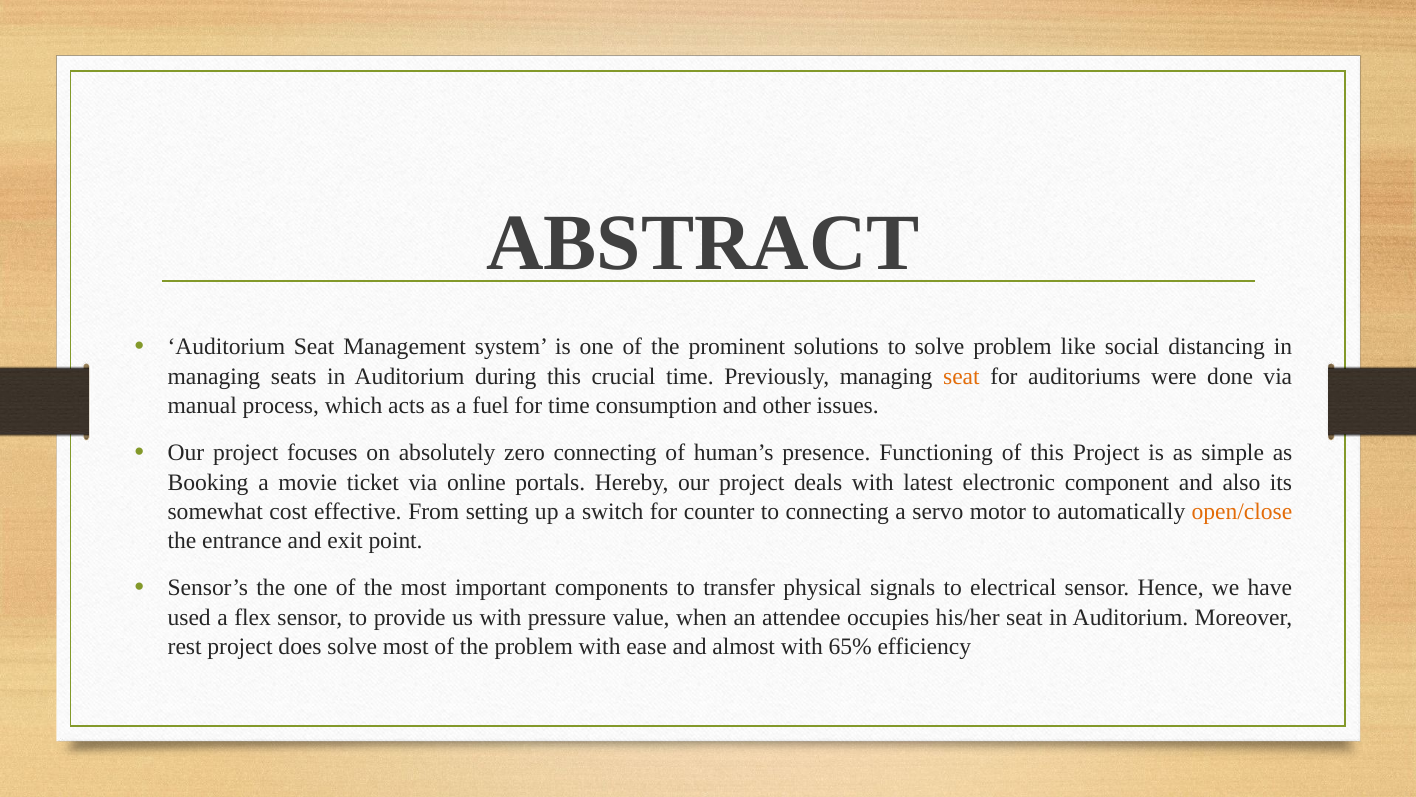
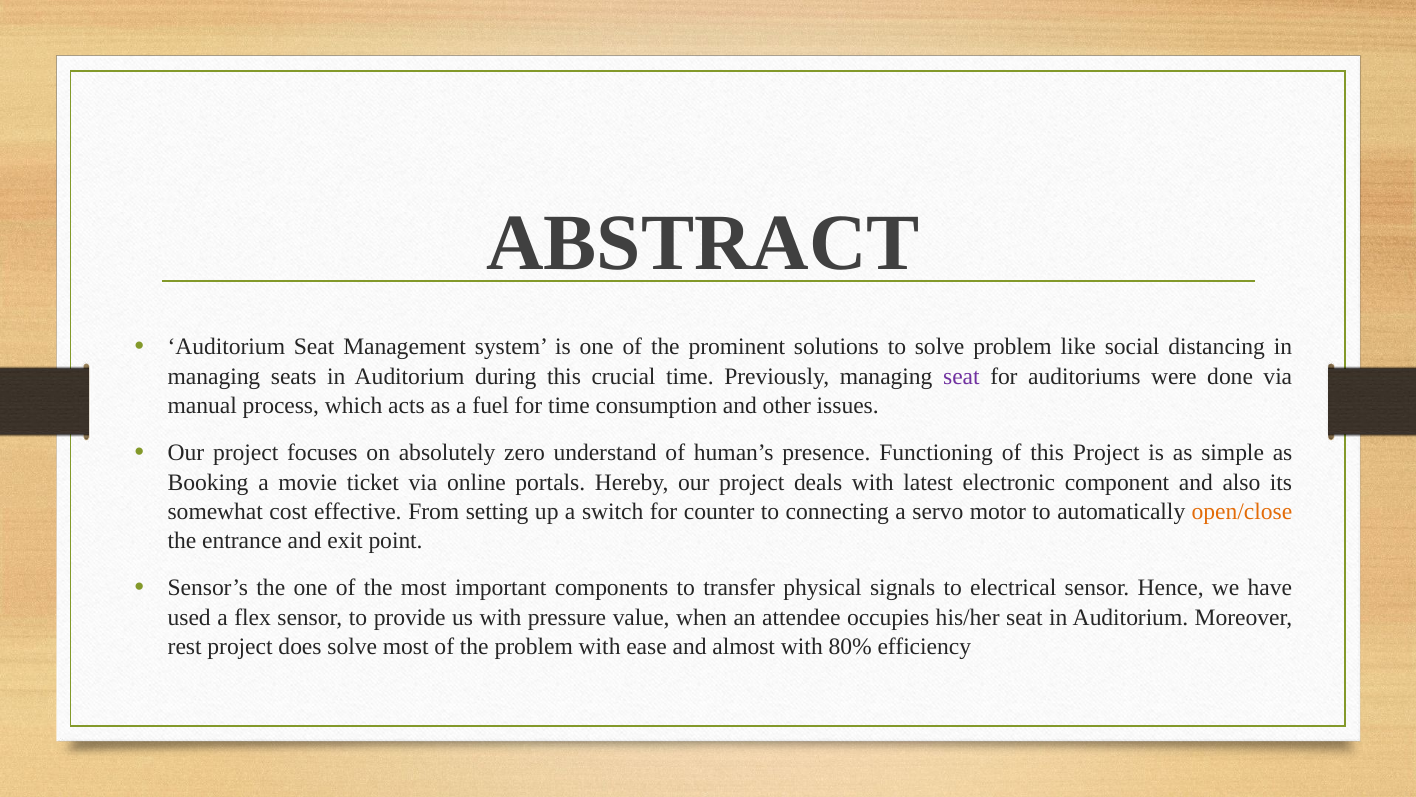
seat colour: orange -> purple (961, 376)
zero connecting: connecting -> understand (605, 453)
65%: 65% -> 80% (850, 646)
